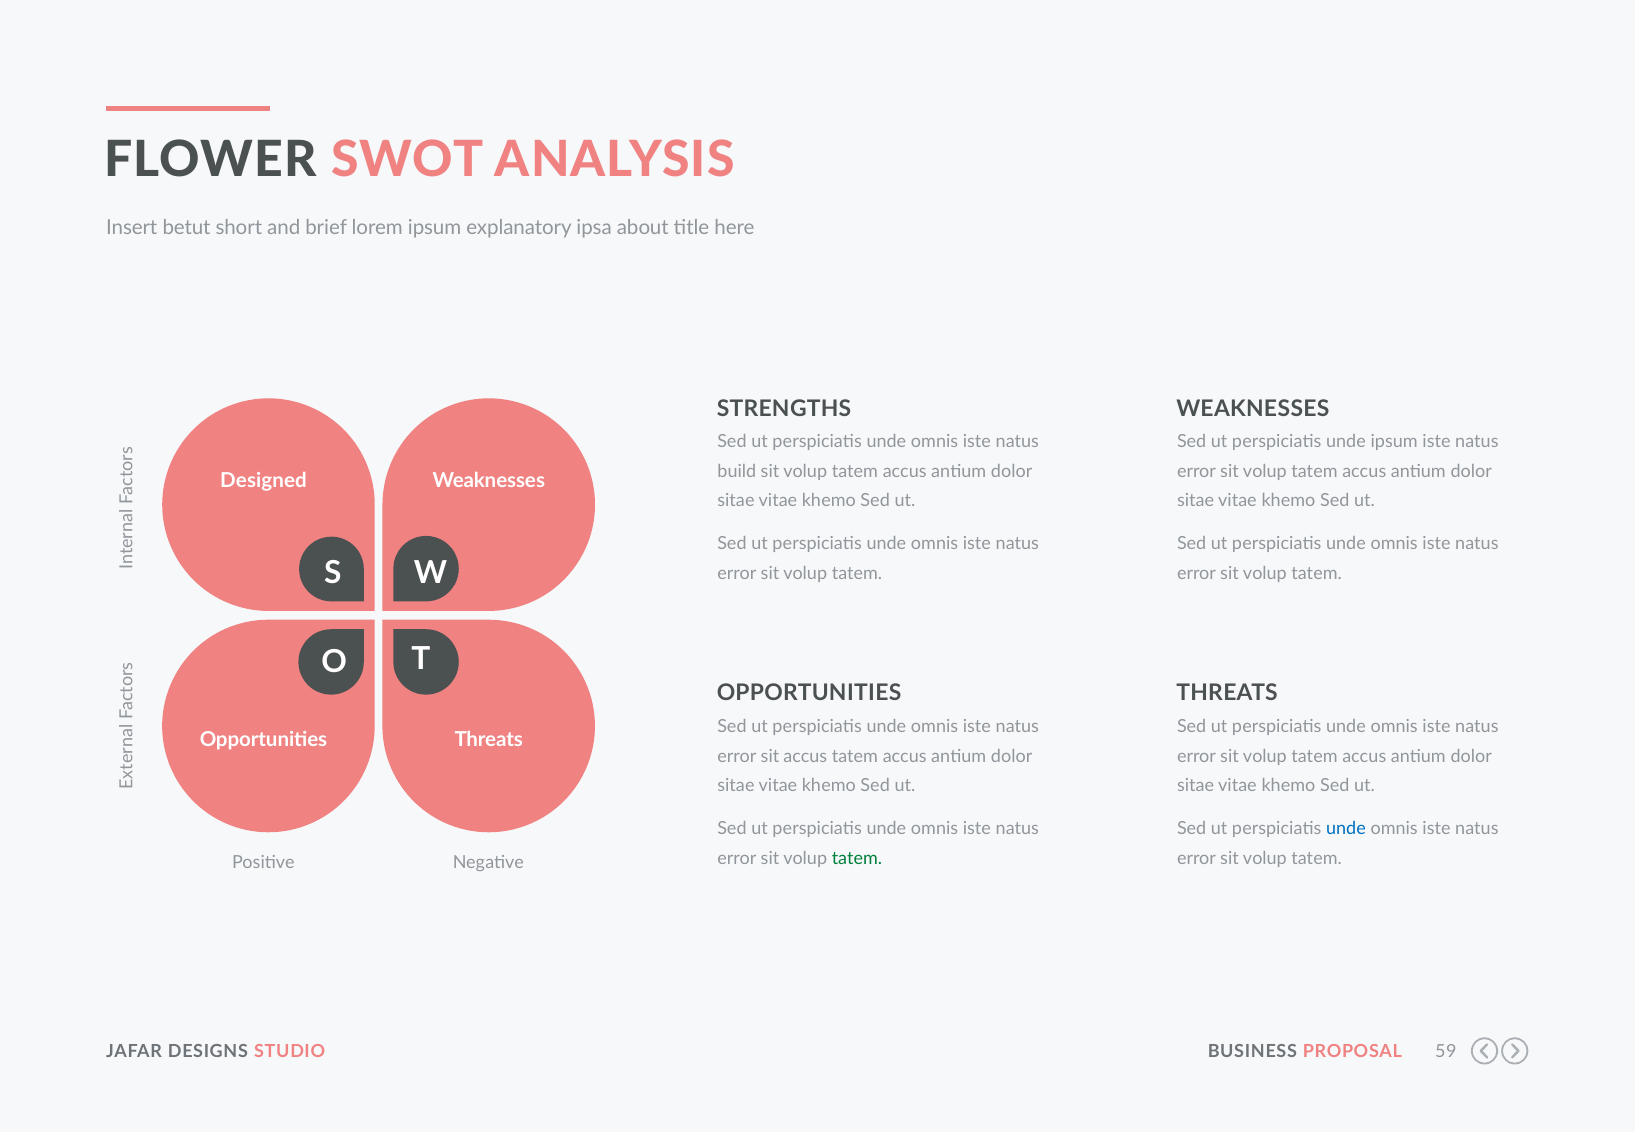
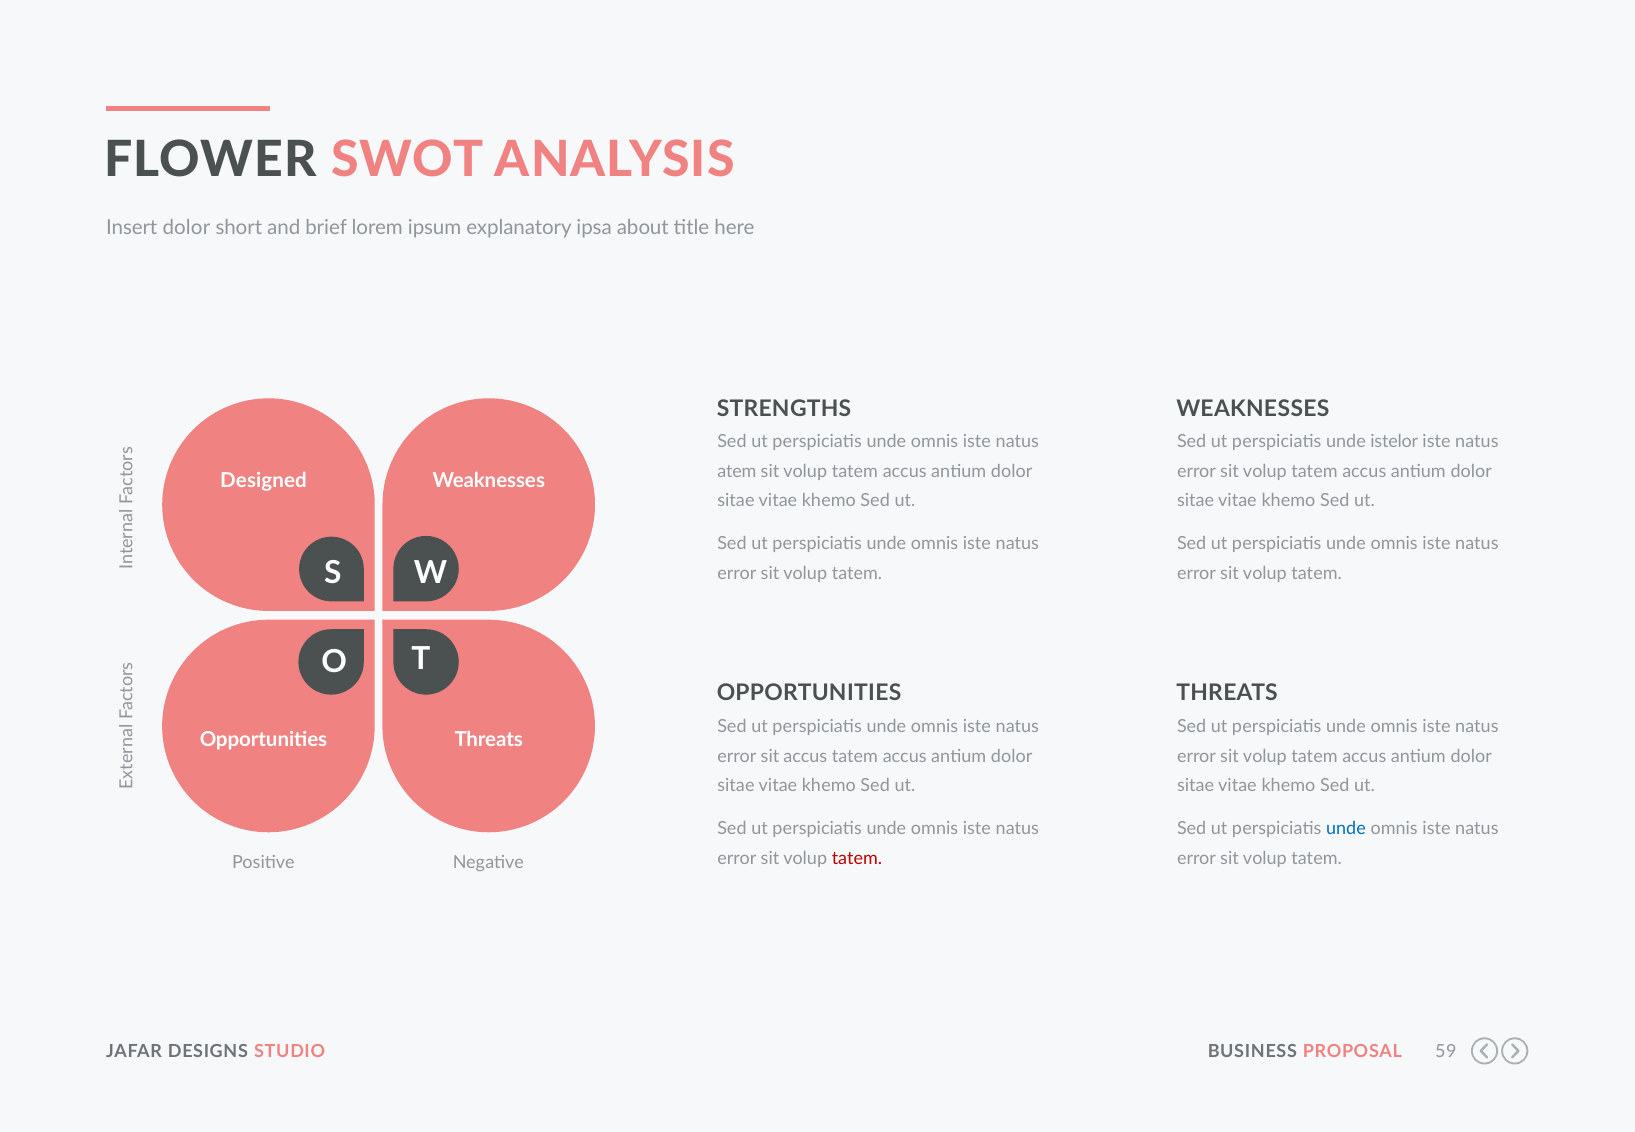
Insert betut: betut -> dolor (186, 227)
unde ipsum: ipsum -> istelor (1394, 442)
build: build -> atem (737, 471)
tatem colour: green -> red (857, 858)
